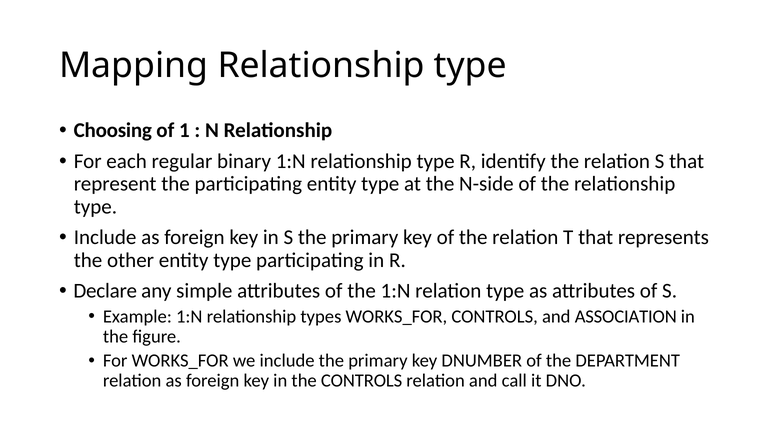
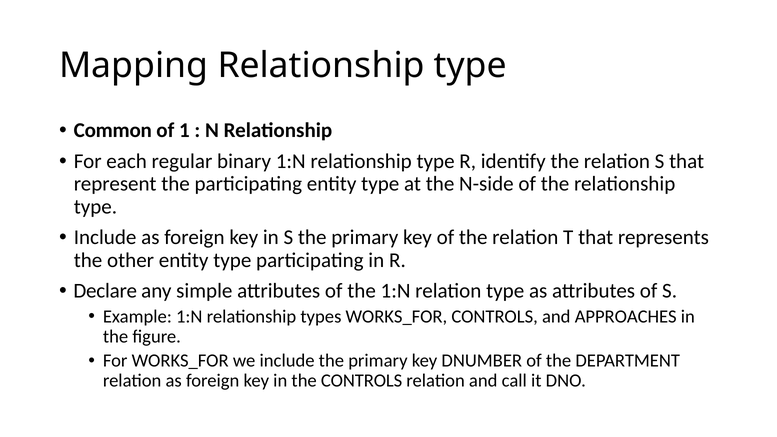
Choosing: Choosing -> Common (113, 130)
ASSOCIATION: ASSOCIATION -> APPROACHES (626, 317)
